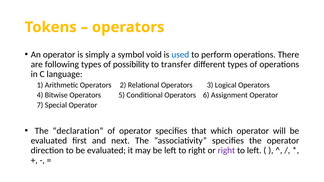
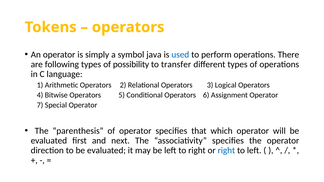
void: void -> java (154, 55)
declaration: declaration -> parenthesis (78, 131)
right colour: purple -> blue (226, 151)
